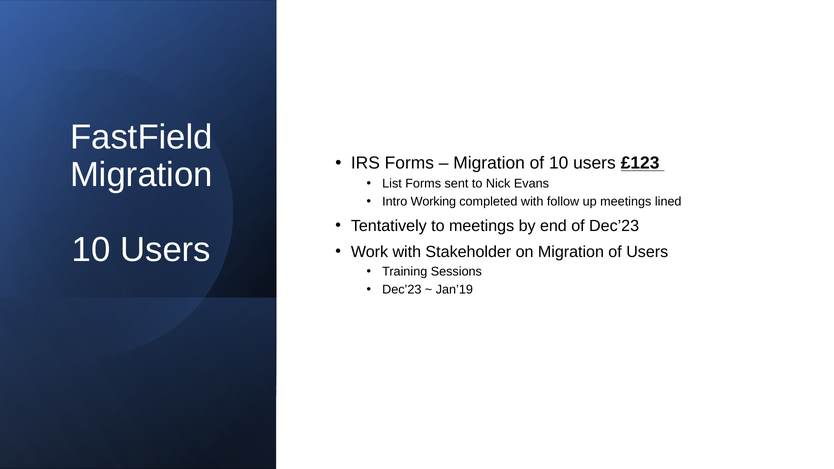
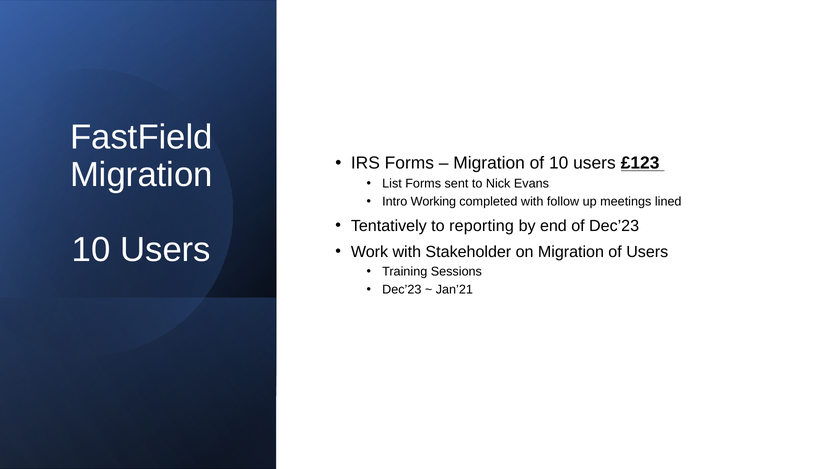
to meetings: meetings -> reporting (482, 226)
Jan’19: Jan’19 -> Jan’21 (454, 290)
